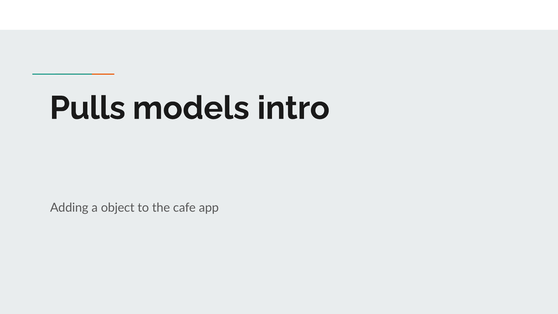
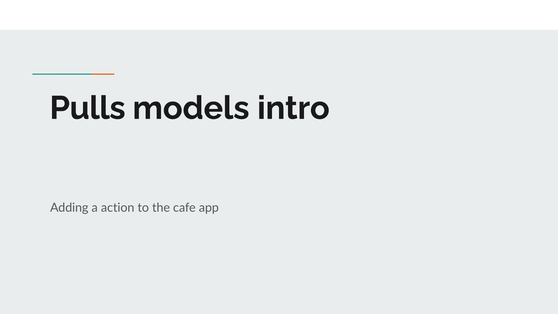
object: object -> action (118, 208)
